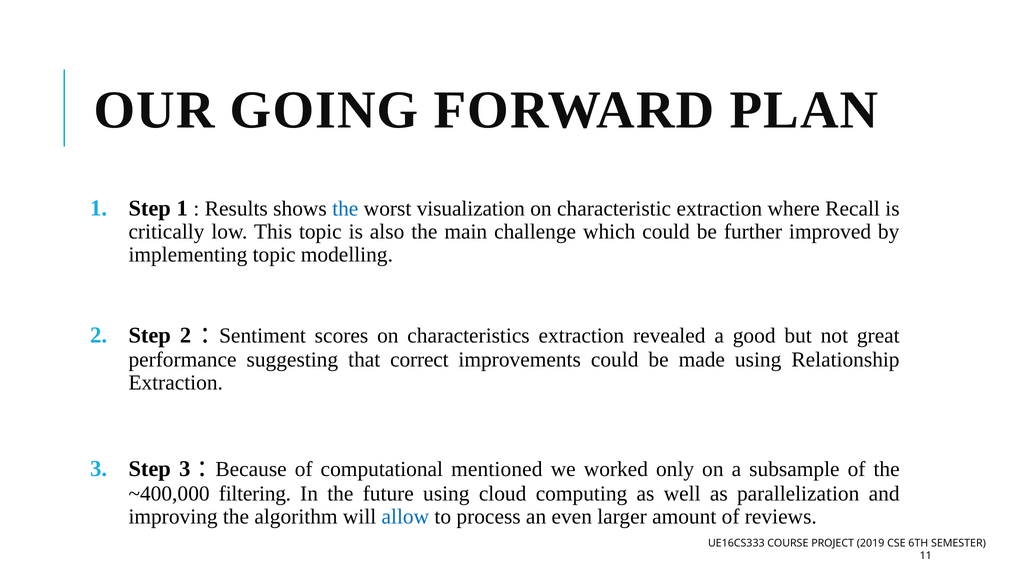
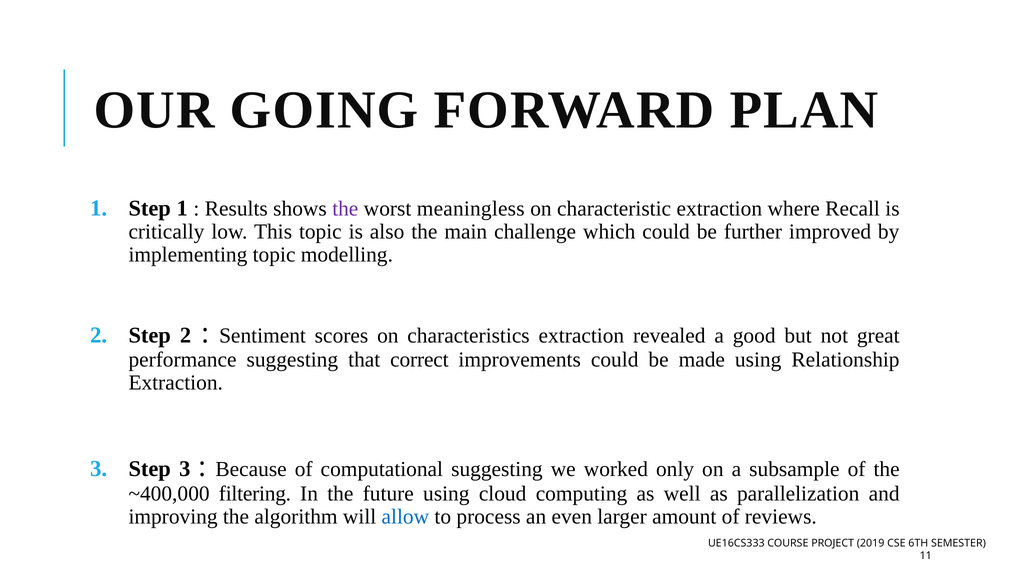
the colour: blue -> purple (345, 209)
visualization: visualization -> meaningless (471, 209)
computational mentioned: mentioned -> suggesting (497, 469)
